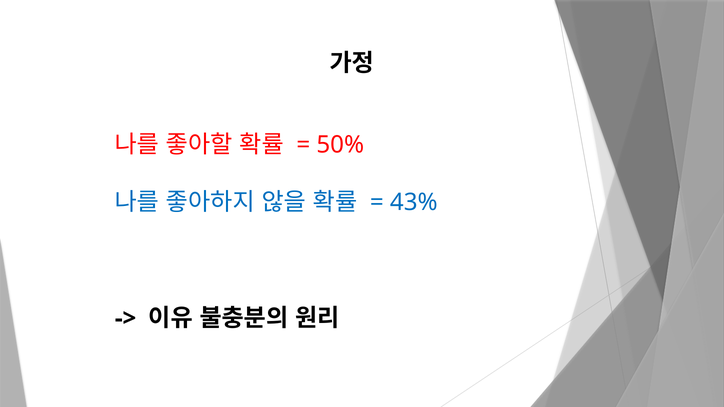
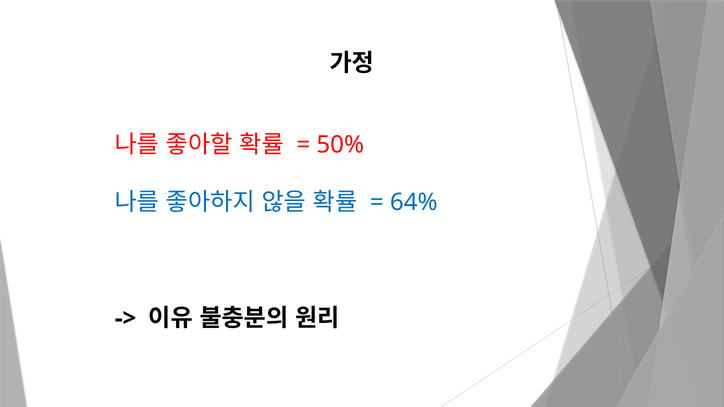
43%: 43% -> 64% (414, 203)
